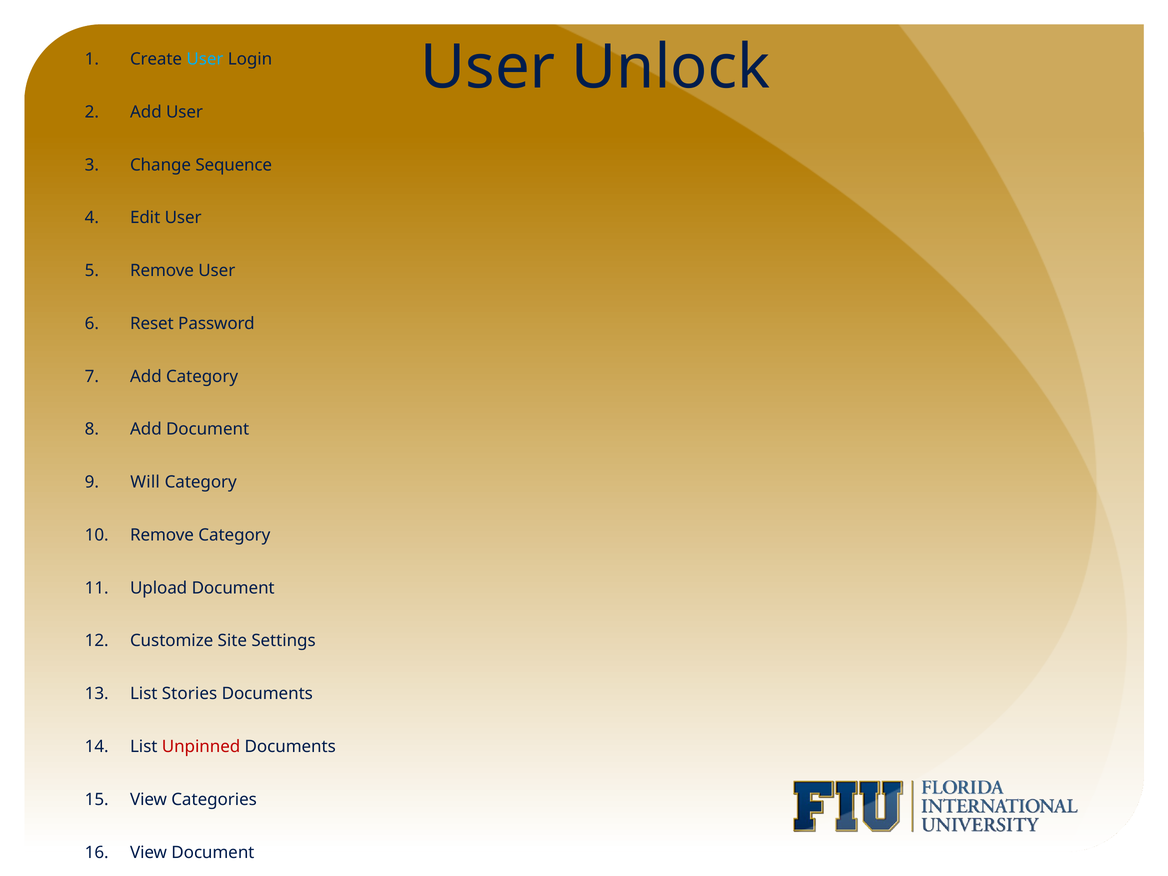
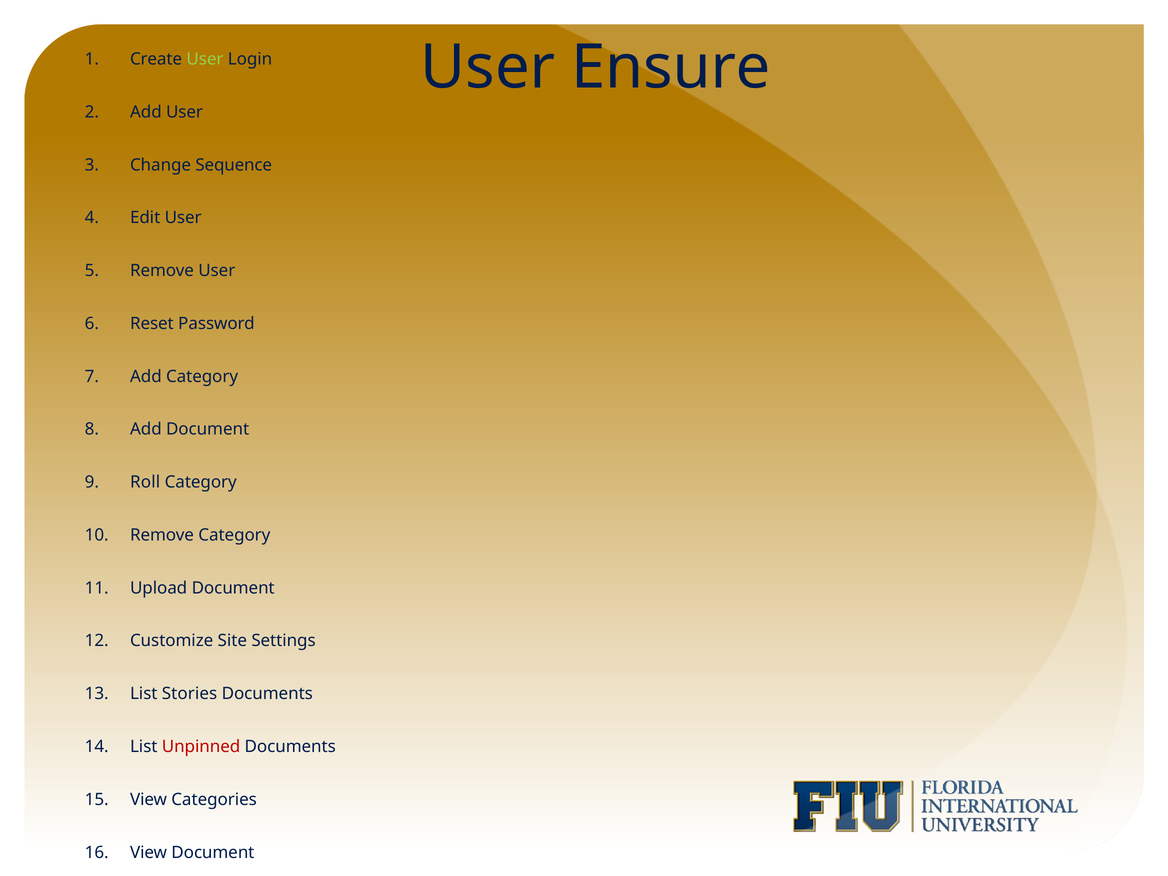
Unlock: Unlock -> Ensure (671, 68)
User colour: light blue -> light green (205, 59)
Will: Will -> Roll (145, 482)
